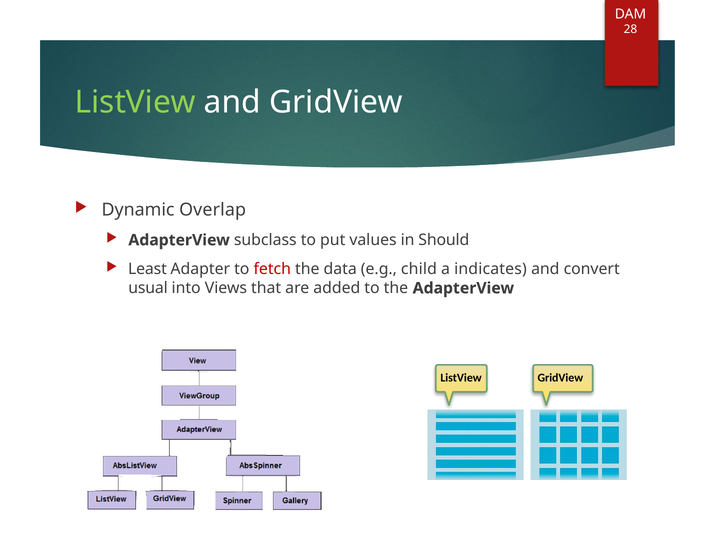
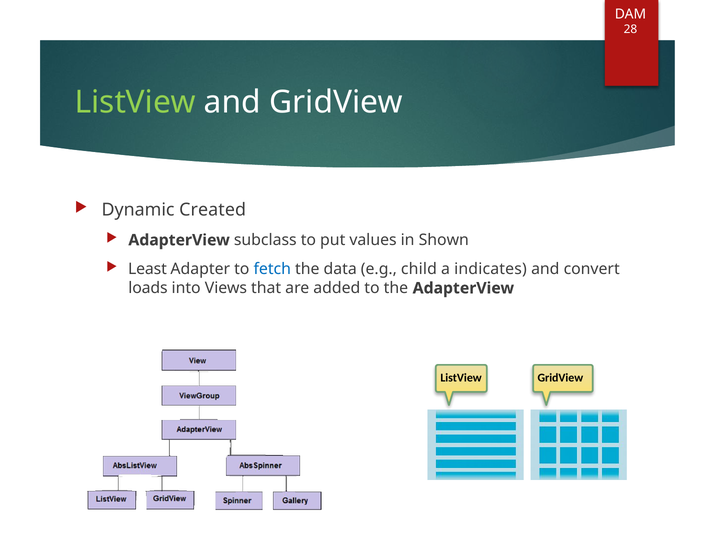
Overlap: Overlap -> Created (213, 210)
Should: Should -> Shown (444, 240)
fetch colour: red -> blue (272, 269)
usual: usual -> loads (148, 288)
